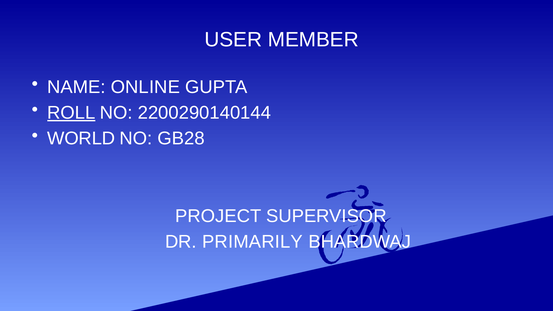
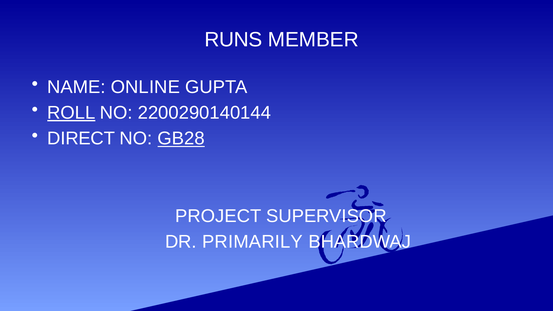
USER: USER -> RUNS (233, 40)
WORLD: WORLD -> DIRECT (81, 139)
GB28 underline: none -> present (181, 139)
